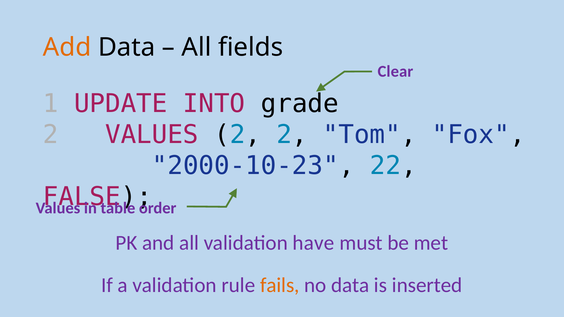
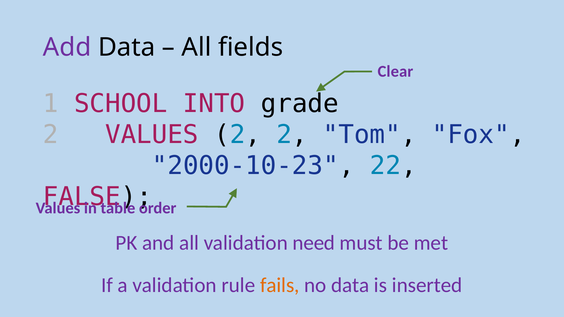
Add colour: orange -> purple (67, 47)
UPDATE: UPDATE -> SCHOOL (121, 104)
have: have -> need (314, 243)
